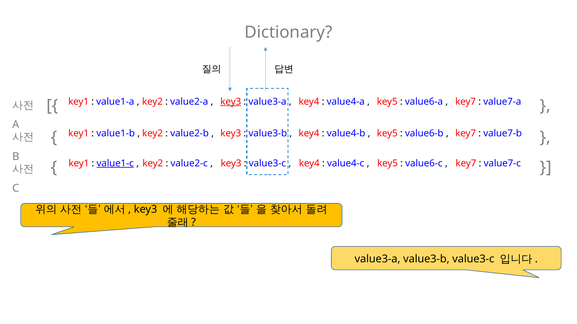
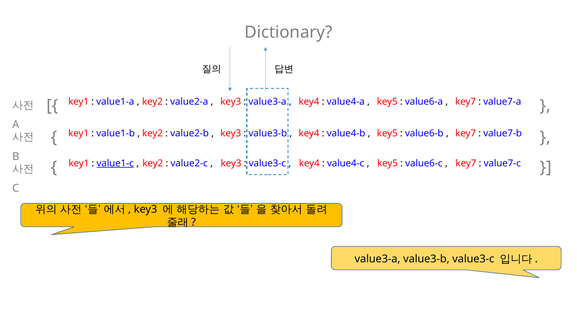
key3 underline: present -> none (231, 102)
